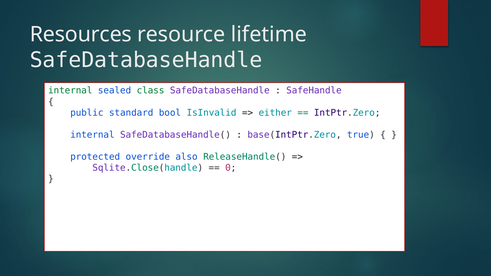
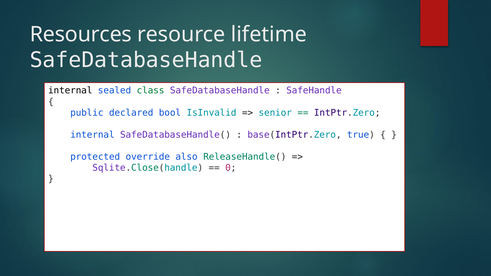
internal colour: green -> black (70, 91)
standard: standard -> declared (131, 113)
either: either -> senior (275, 113)
